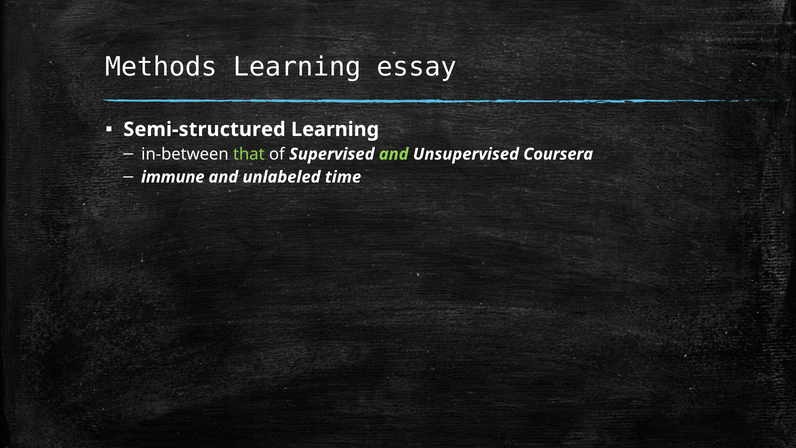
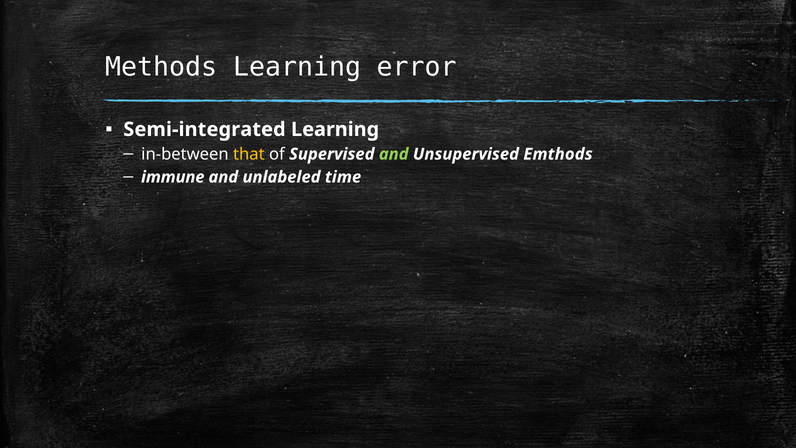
essay: essay -> error (417, 67)
Semi-structured: Semi-structured -> Semi-integrated (204, 129)
that colour: light green -> yellow (249, 154)
Coursera: Coursera -> Emthods (558, 154)
